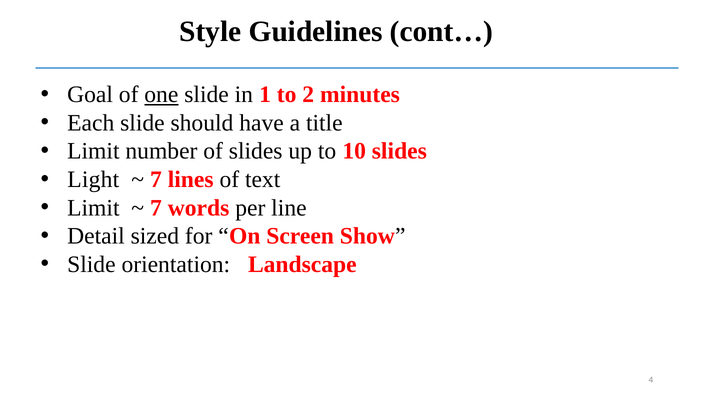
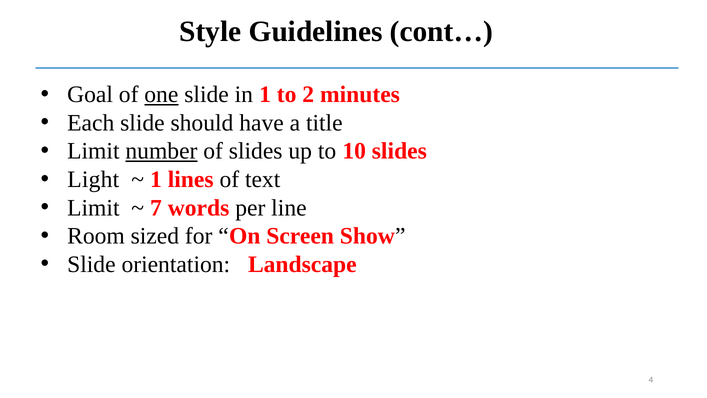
number underline: none -> present (161, 151)
7: 7 -> 1 (156, 179)
Detail: Detail -> Room (96, 236)
